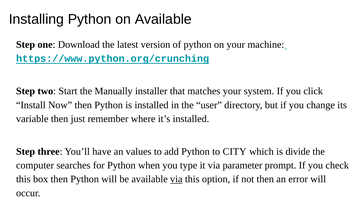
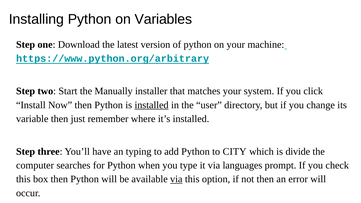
on Available: Available -> Variables (163, 19)
https://www.python.org/crunching: https://www.python.org/crunching -> https://www.python.org/arbitrary (113, 58)
installed underline: none -> present (152, 105)
values: values -> typing (139, 152)
parameter: parameter -> languages (242, 165)
